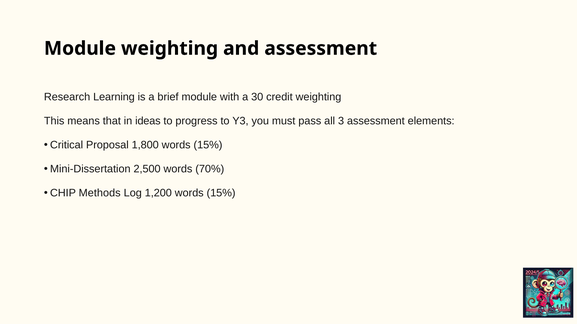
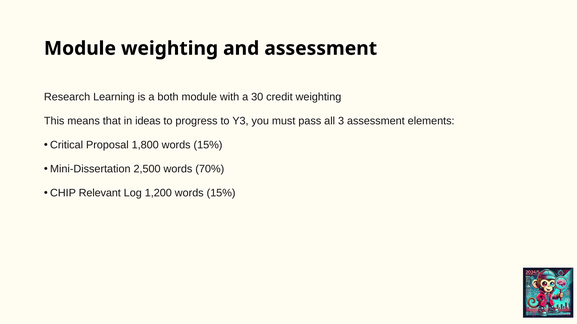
brief: brief -> both (168, 97)
Methods: Methods -> Relevant (100, 193)
